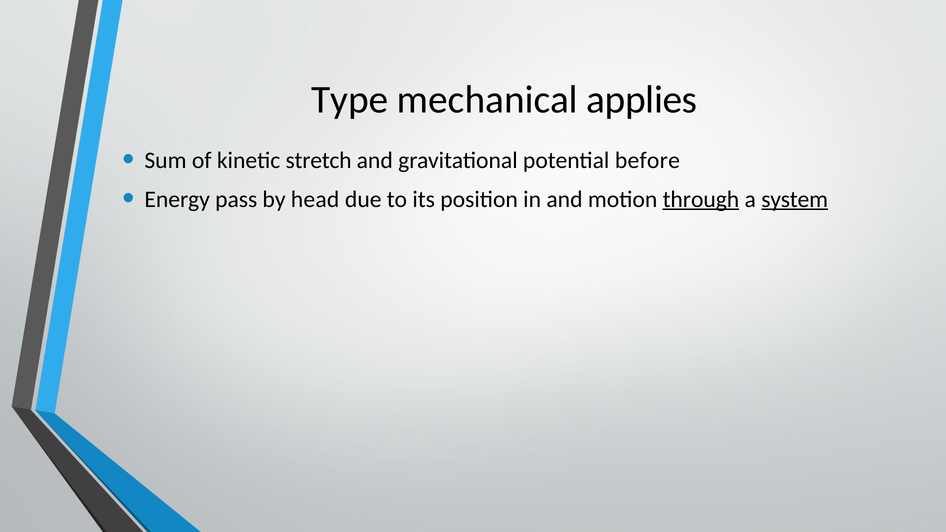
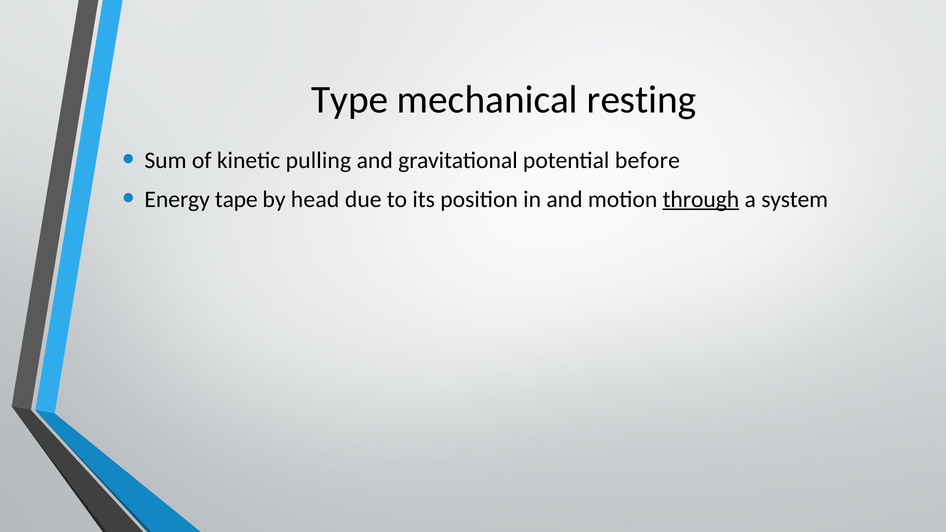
applies: applies -> resting (642, 100)
stretch: stretch -> pulling (318, 160)
pass: pass -> tape (236, 199)
system underline: present -> none (795, 199)
